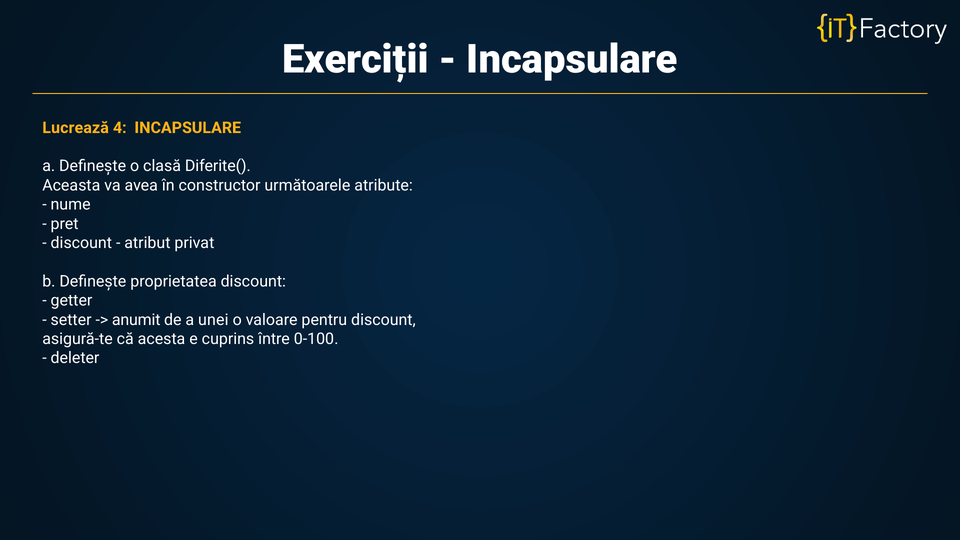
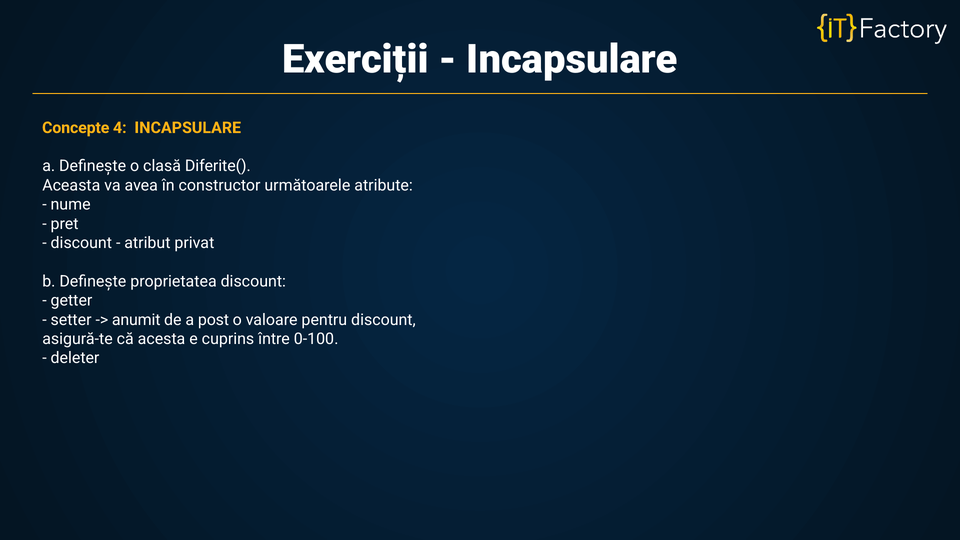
Lucrează: Lucrează -> Concepte (76, 128)
unei: unei -> post (214, 320)
